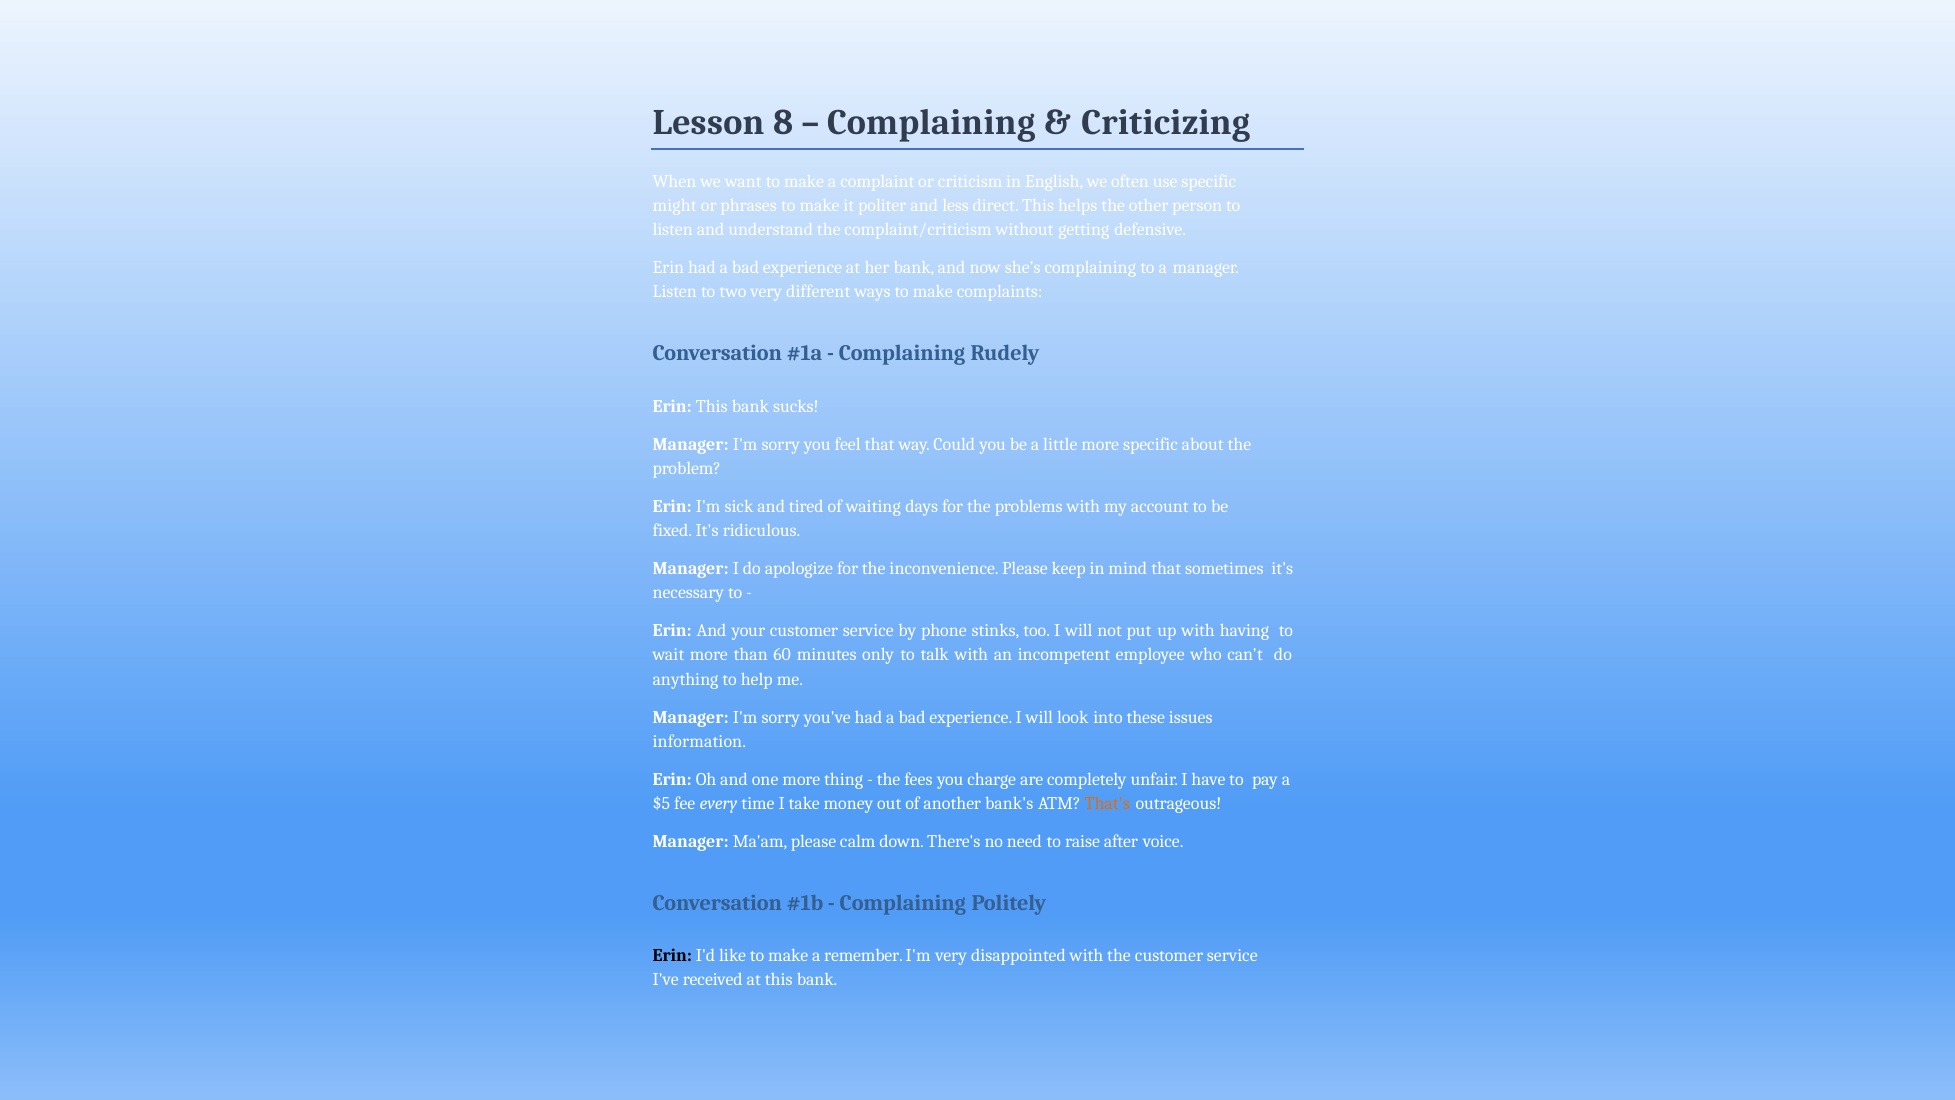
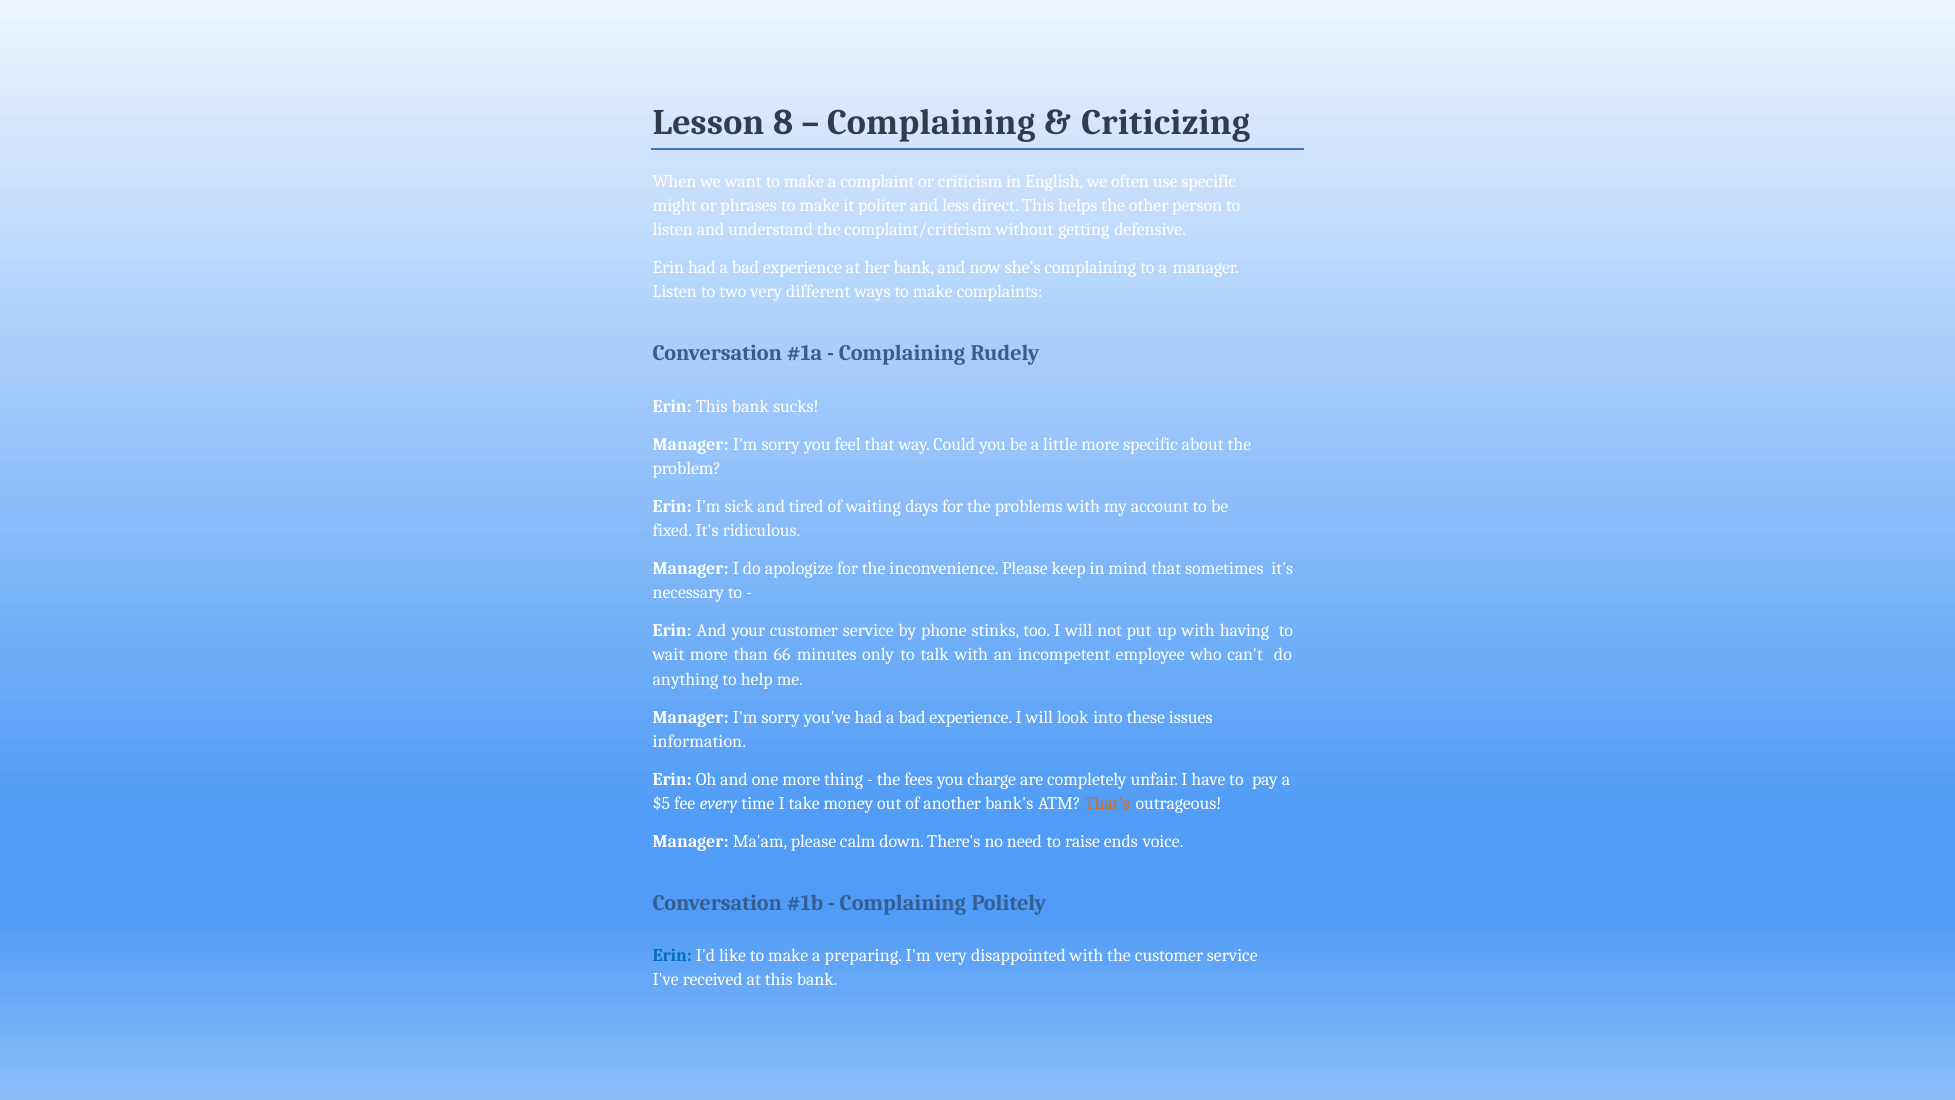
60: 60 -> 66 (782, 655)
after: after -> ends (1121, 841)
Erin colour: black -> blue (672, 956)
remember: remember -> preparing (863, 956)
